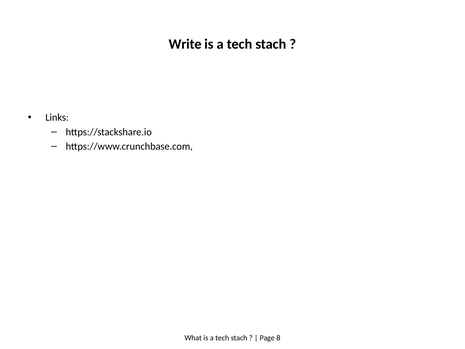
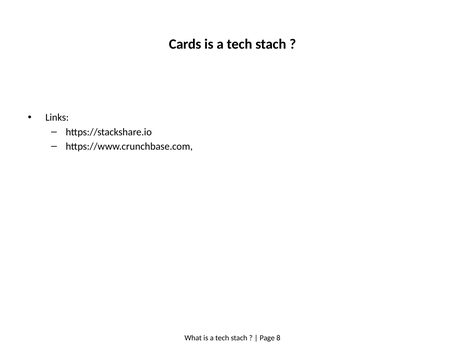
Write: Write -> Cards (185, 44)
